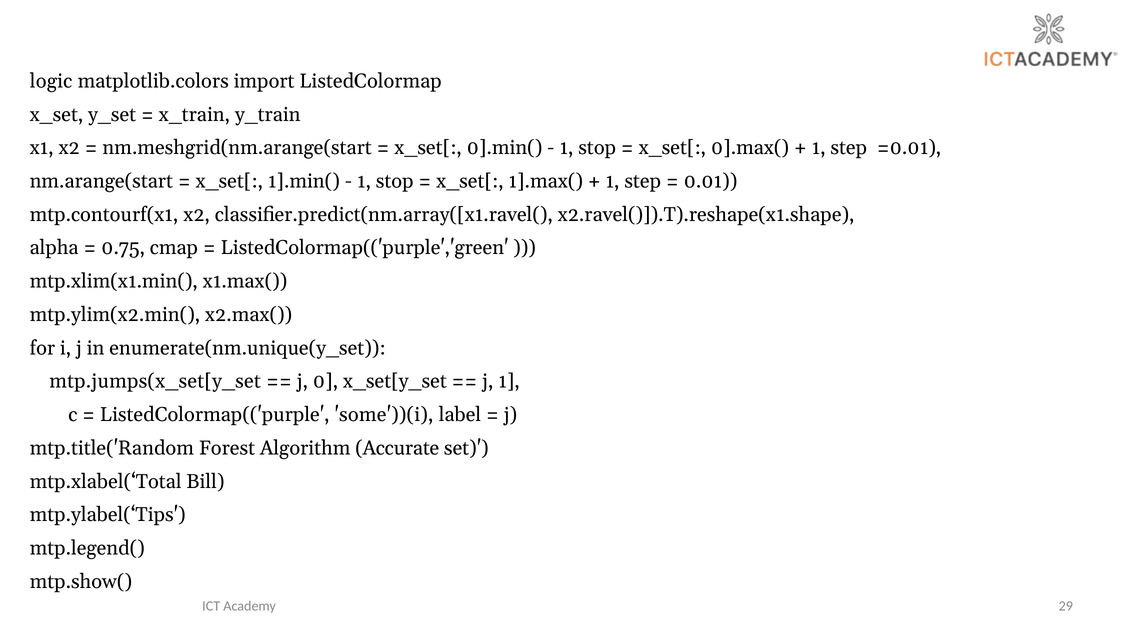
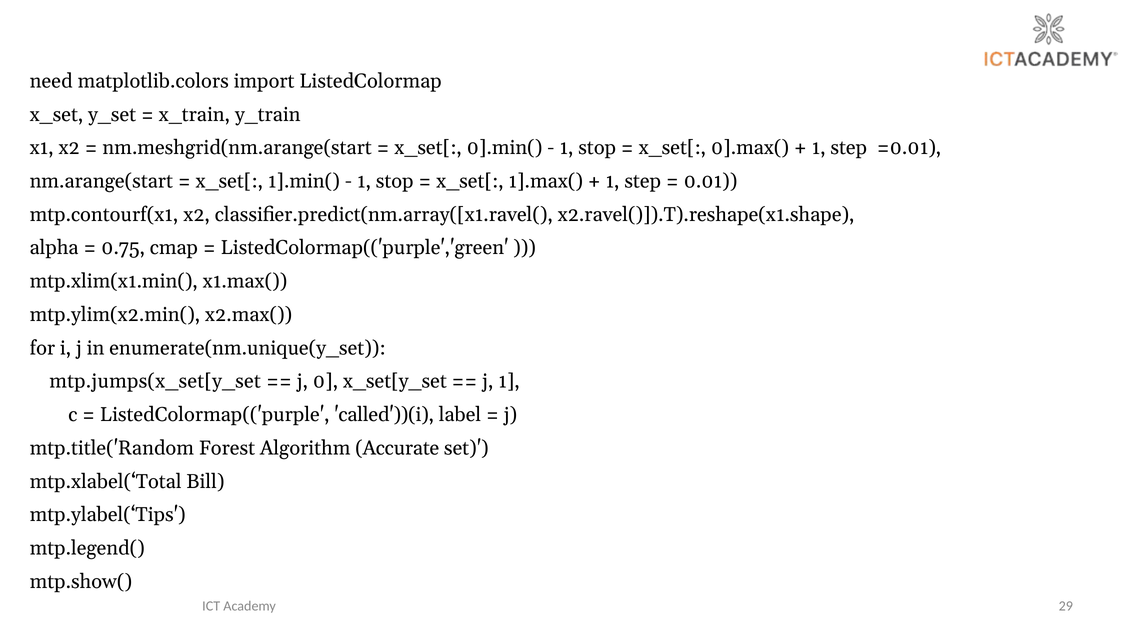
logic: logic -> need (51, 81)
some'))(i: some'))(i -> called'))(i (384, 415)
